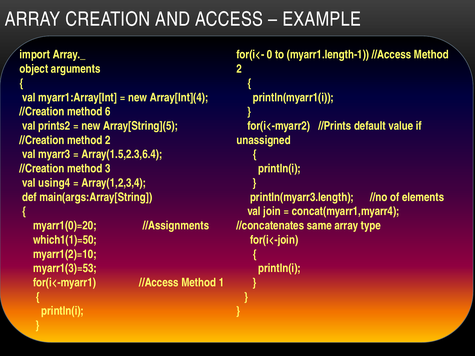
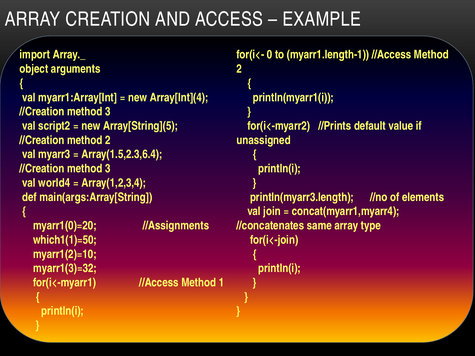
6: 6 -> 3 (108, 112)
prints2: prints2 -> script2 (54, 126)
using4: using4 -> world4 (54, 183)
myarr1(3)=53: myarr1(3)=53 -> myarr1(3)=32 (65, 269)
